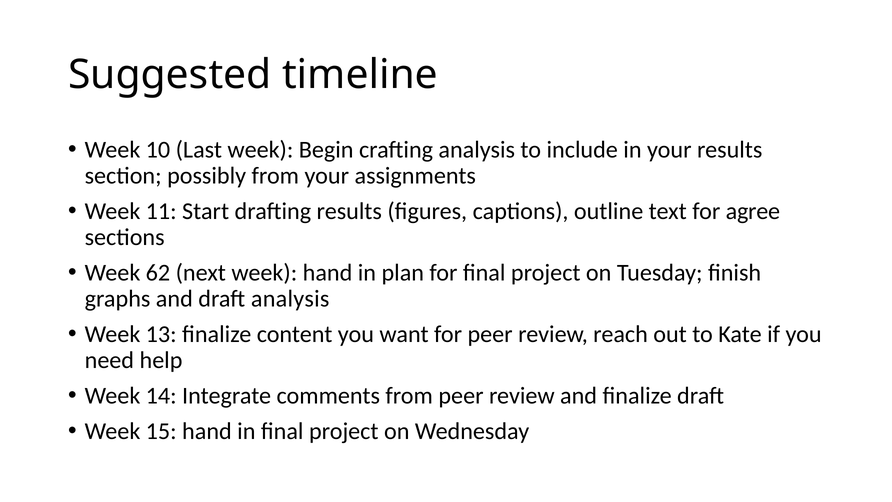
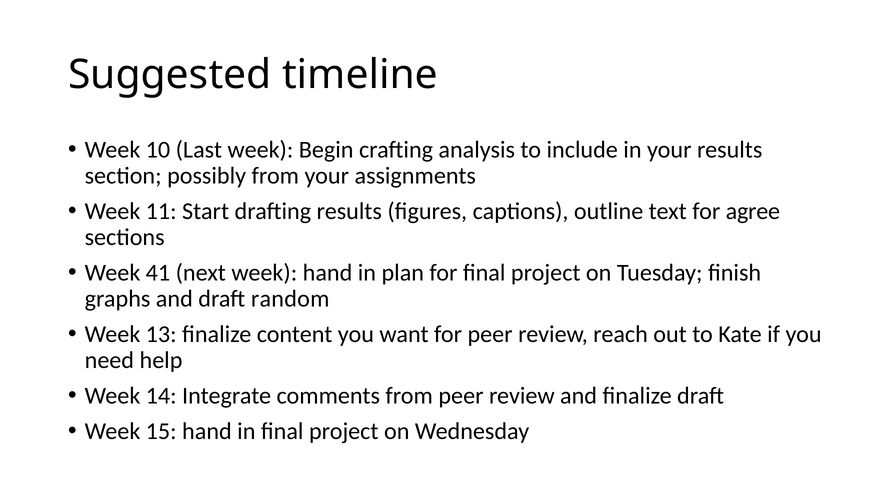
62: 62 -> 41 (158, 273)
draft analysis: analysis -> random (290, 299)
